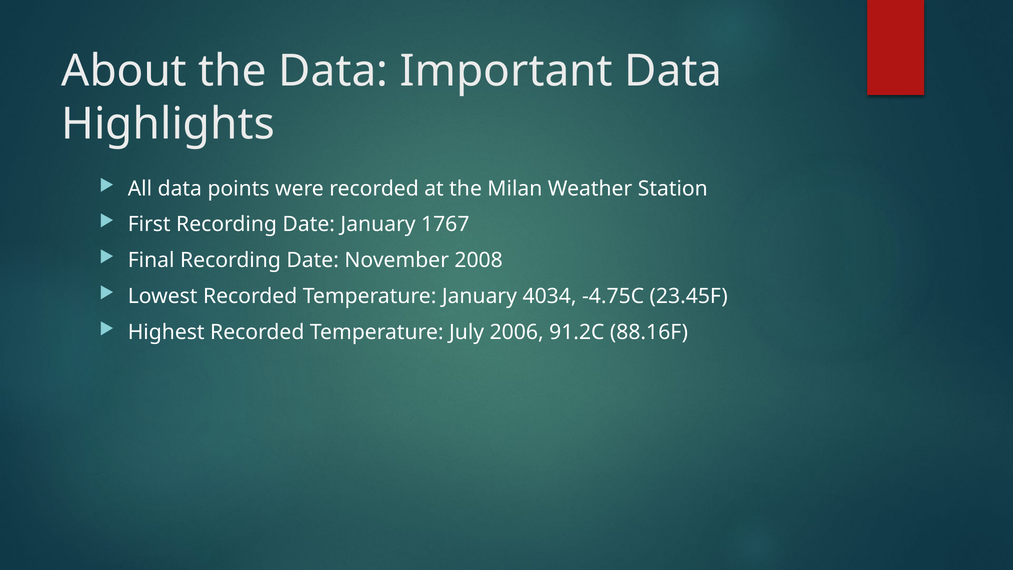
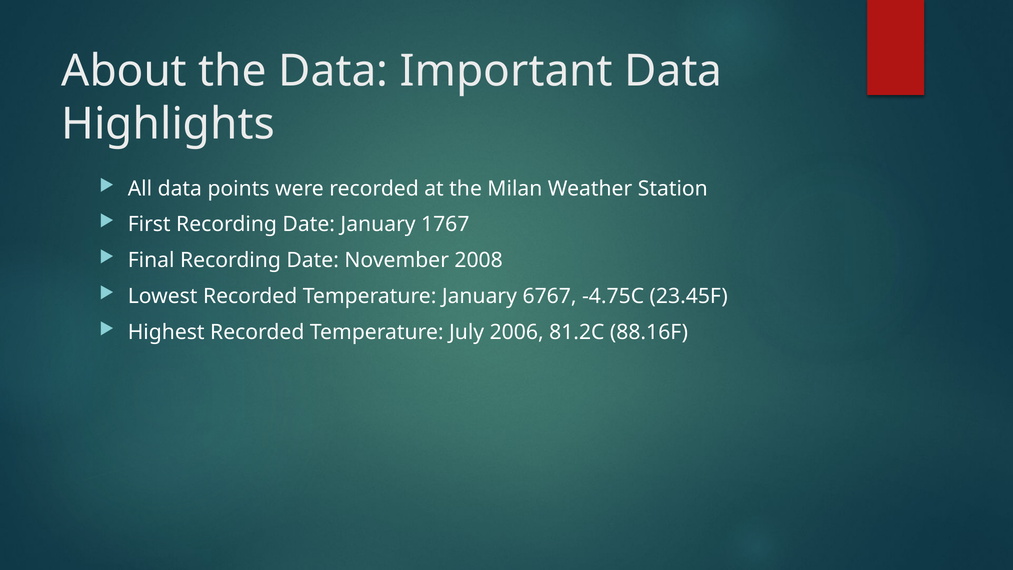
4034: 4034 -> 6767 (550, 296)
91.2C: 91.2C -> 81.2C (577, 332)
